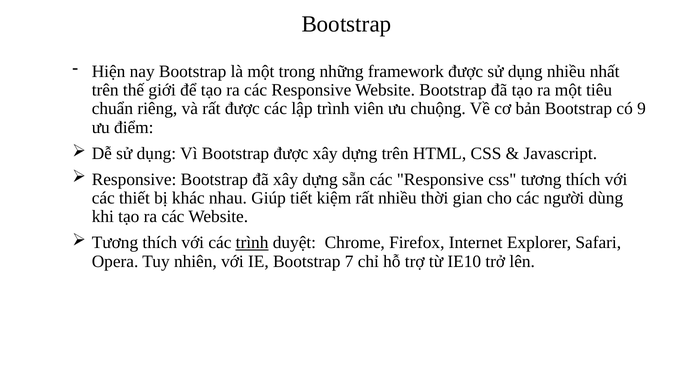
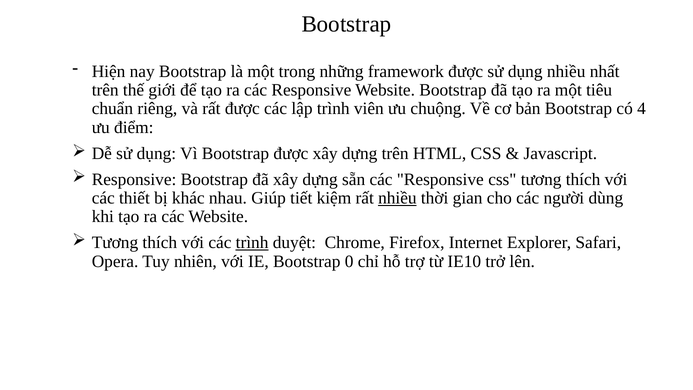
9: 9 -> 4 (642, 109)
nhiều underline: none -> present (397, 198)
7: 7 -> 0 (349, 261)
